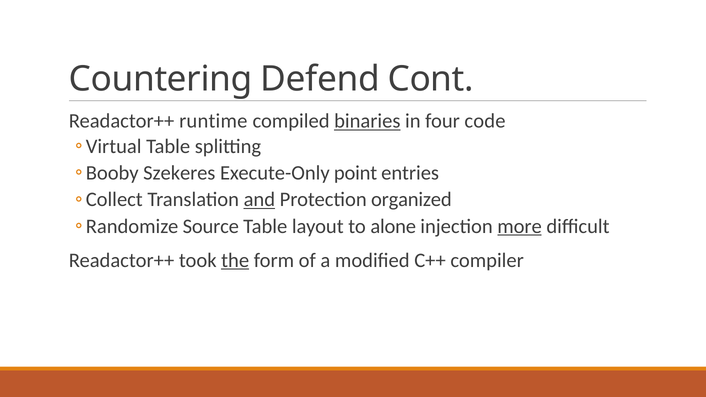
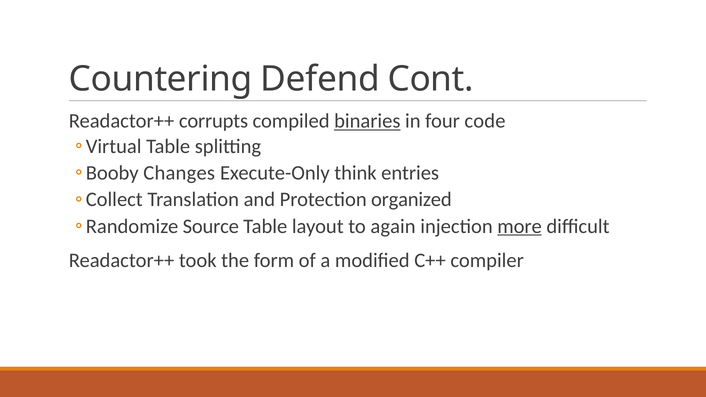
runtime: runtime -> corrupts (213, 121)
Szekeres: Szekeres -> Changes (179, 173)
point: point -> think (355, 173)
and underline: present -> none (259, 200)
alone: alone -> again (393, 226)
the underline: present -> none (235, 260)
